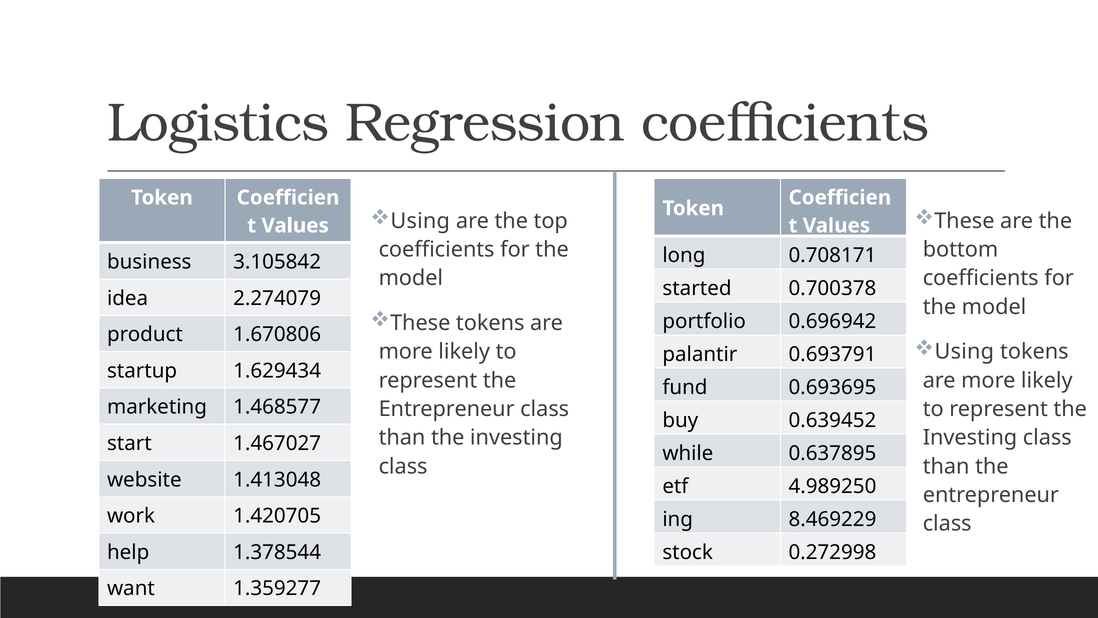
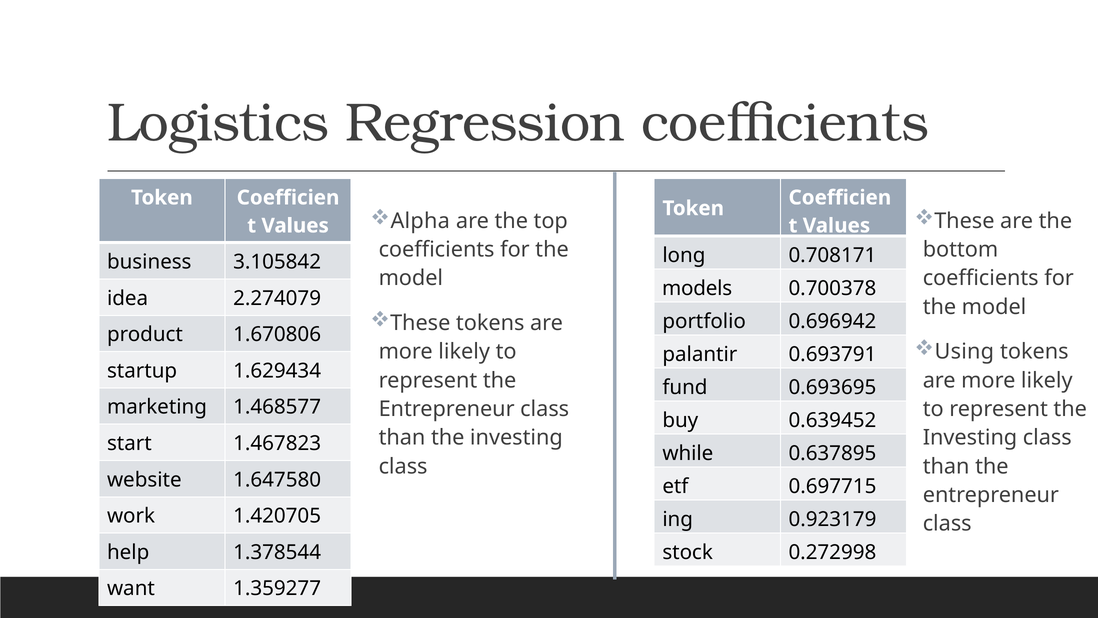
Using: Using -> Alpha (420, 221)
started: started -> models (697, 288)
1.467027: 1.467027 -> 1.467823 (277, 443)
1.413048: 1.413048 -> 1.647580 (277, 479)
4.989250: 4.989250 -> 0.697715 (832, 486)
8.469229: 8.469229 -> 0.923179 (832, 519)
